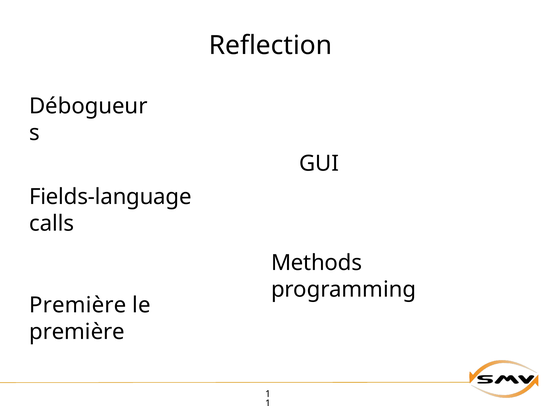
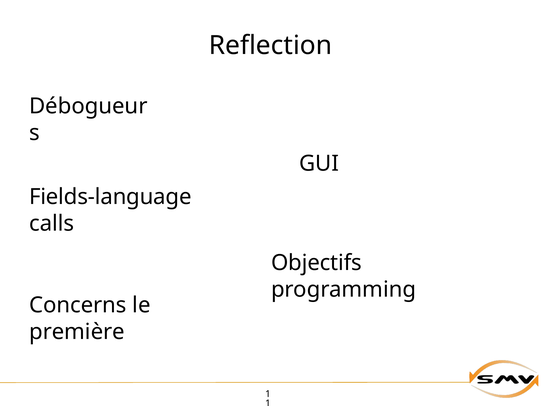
Methods: Methods -> Objectifs (316, 263)
Première: Première -> Concerns (78, 305)
